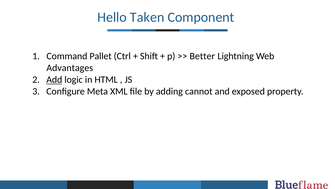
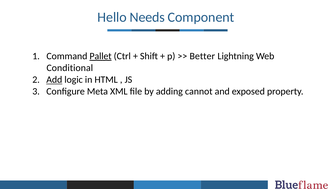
Taken: Taken -> Needs (147, 17)
Pallet underline: none -> present (101, 56)
Advantages: Advantages -> Conditional (70, 68)
